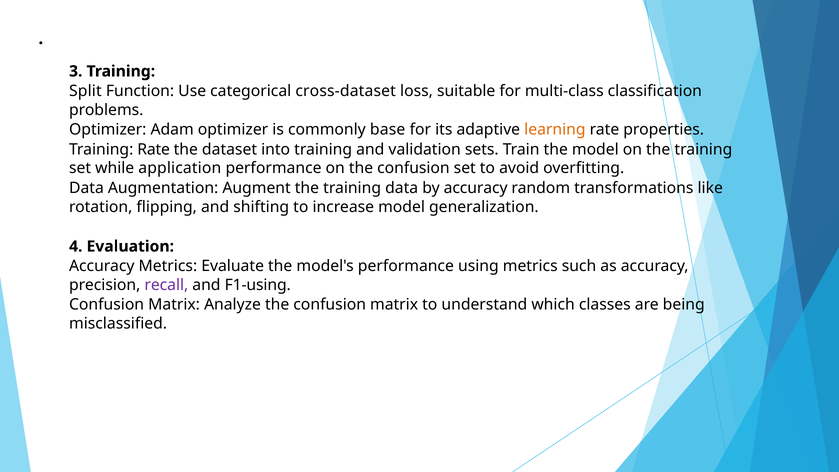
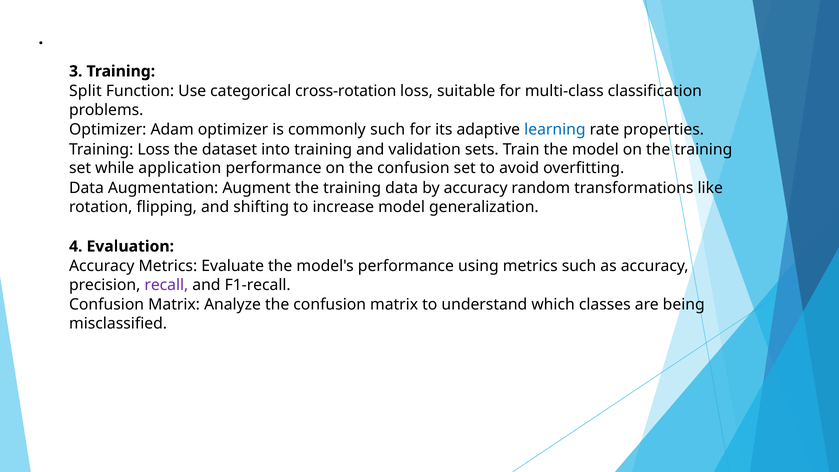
cross-dataset: cross-dataset -> cross-rotation (346, 91)
commonly base: base -> such (388, 130)
learning colour: orange -> blue (555, 130)
Training Rate: Rate -> Loss (154, 149)
F1-using: F1-using -> F1-recall (258, 285)
